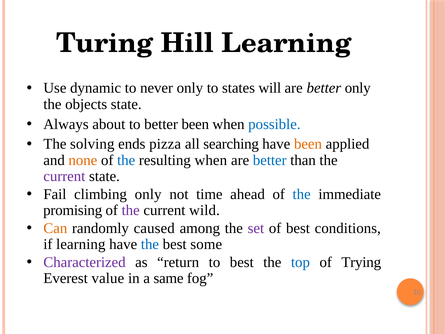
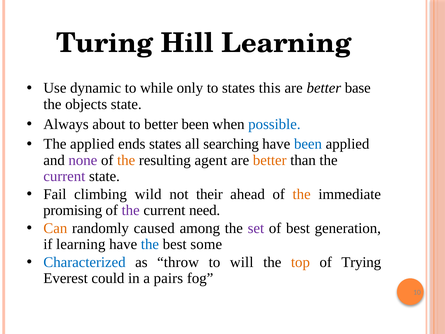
never: never -> while (157, 88)
will: will -> this (270, 88)
better only: only -> base (358, 88)
The solving: solving -> applied (92, 144)
ends pizza: pizza -> states (165, 144)
been colour: orange -> blue (308, 144)
none colour: orange -> purple (83, 160)
the colour: blue -> orange (126, 160)
resulting when: when -> agent (211, 160)
better colour: blue -> orange (270, 160)
climbing only: only -> wild (148, 194)
time: time -> their (209, 194)
the colour: blue -> orange (302, 194)
wild: wild -> need (205, 210)
conditions: conditions -> generation (348, 228)
Characterized colour: purple -> blue (85, 262)
return: return -> throw (178, 262)
to best: best -> will (242, 262)
top colour: blue -> orange (300, 262)
value: value -> could (108, 278)
same: same -> pairs (168, 278)
